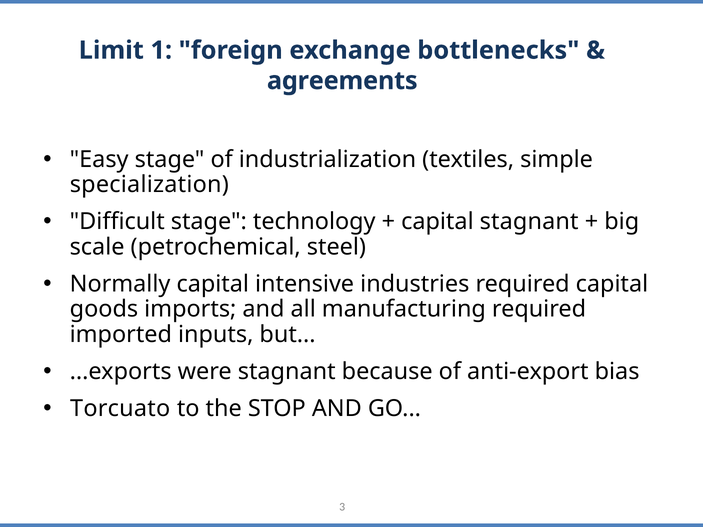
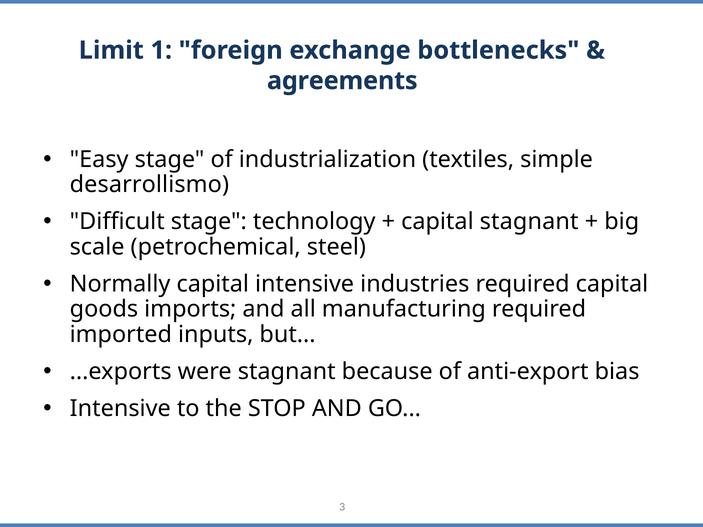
specialization: specialization -> desarrollismo (149, 185)
Torcuato: Torcuato -> Intensive (120, 409)
